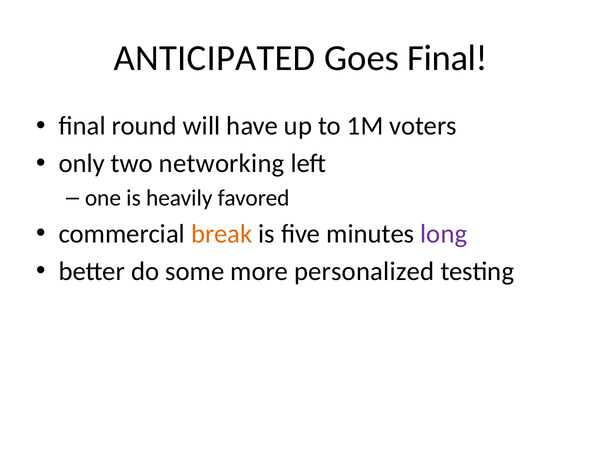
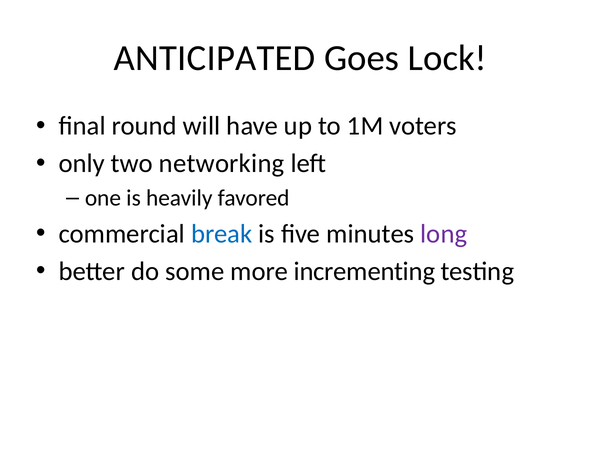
Goes Final: Final -> Lock (447, 58)
break colour: orange -> blue (222, 234)
personalized: personalized -> incrementing (364, 271)
